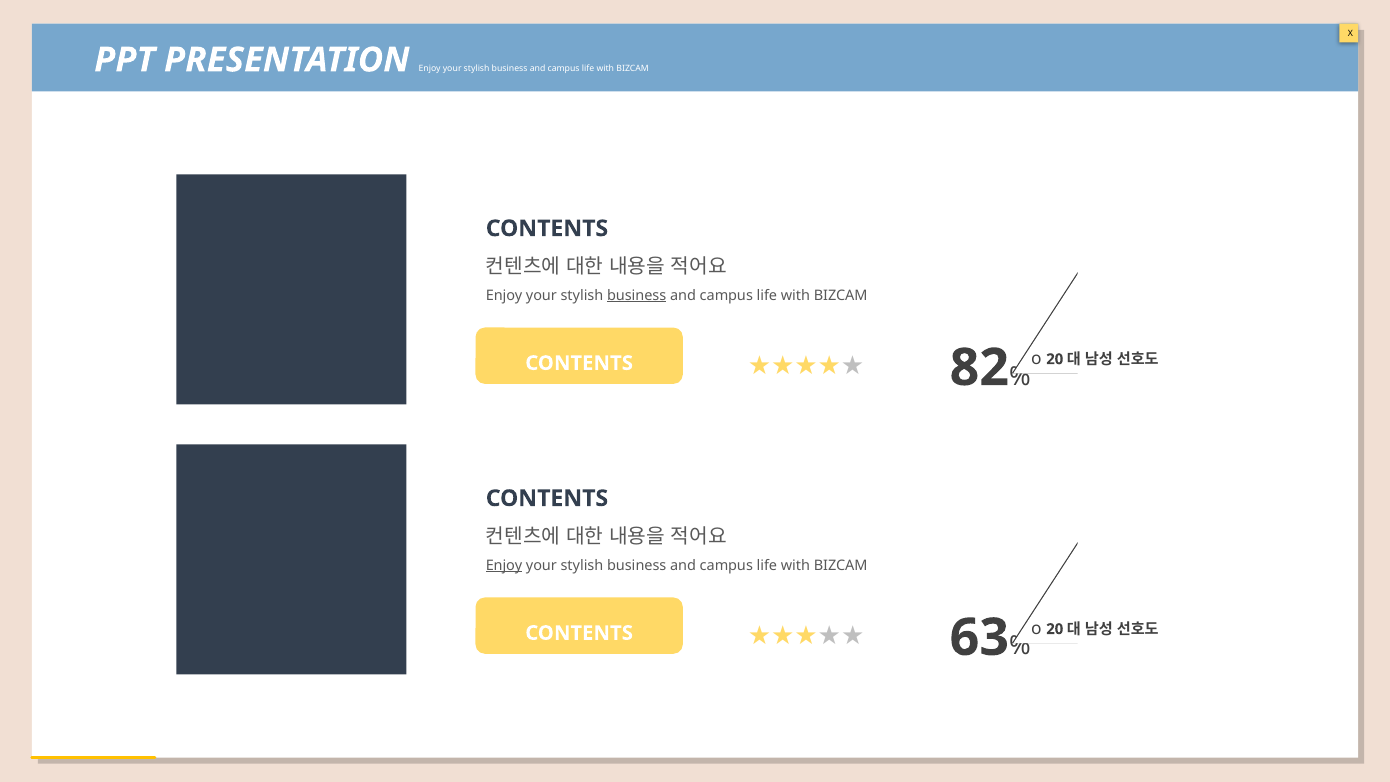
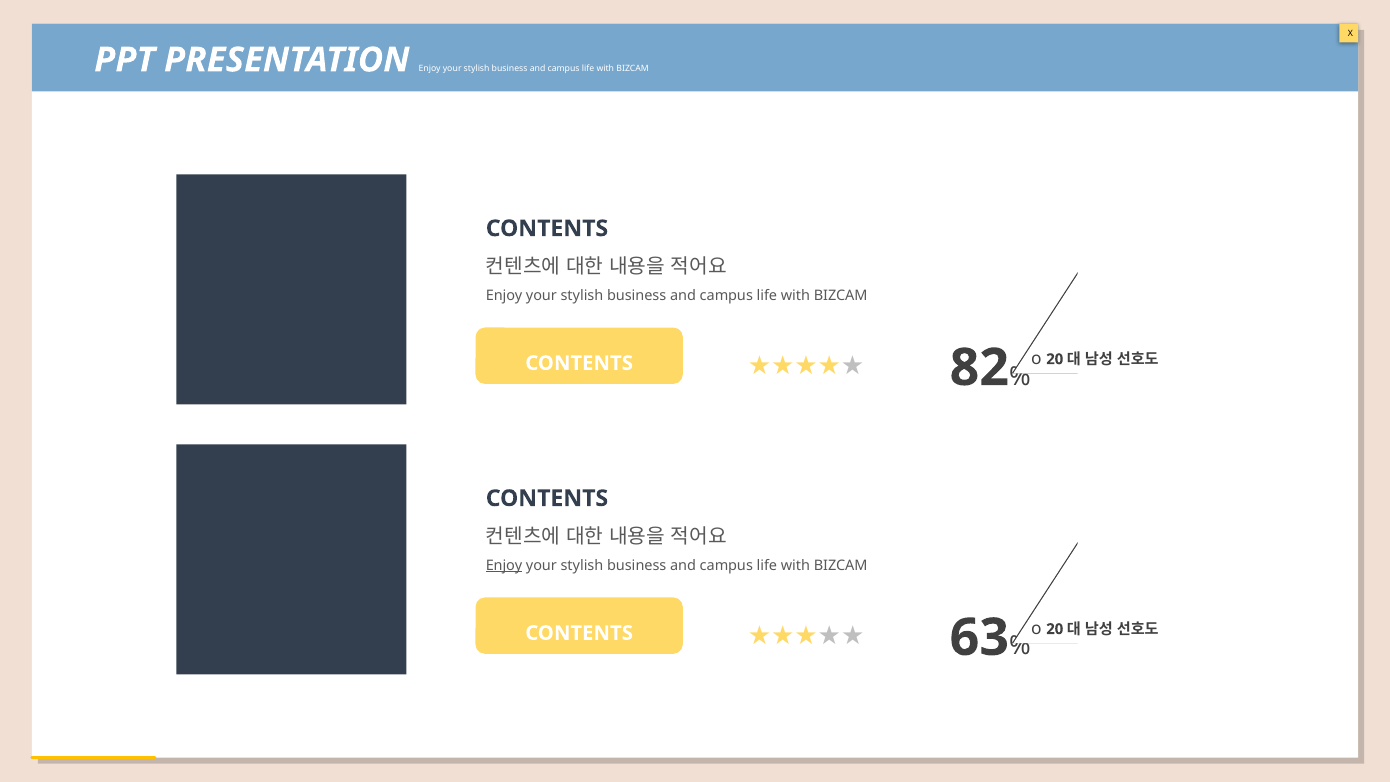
business underline: present -> none (637, 296)
